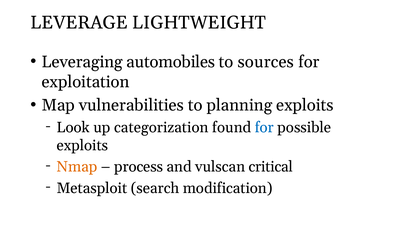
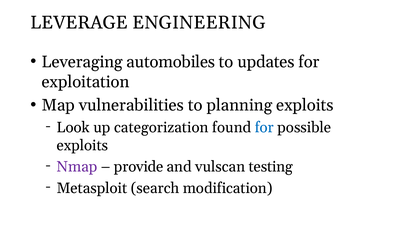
LIGHTWEIGHT: LIGHTWEIGHT -> ENGINEERING (199, 22)
sources: sources -> updates (266, 62)
Nmap colour: orange -> purple (77, 166)
process: process -> provide (139, 166)
critical: critical -> testing (271, 166)
